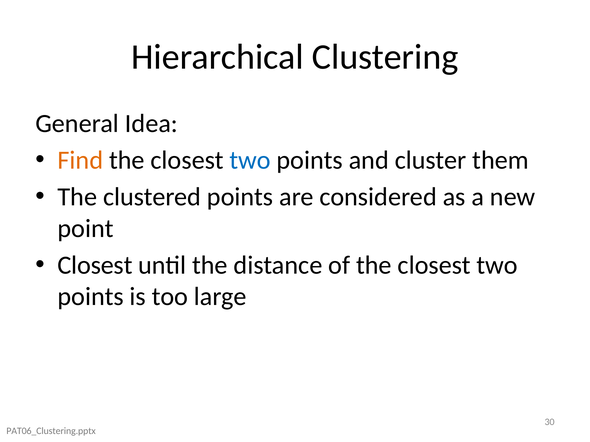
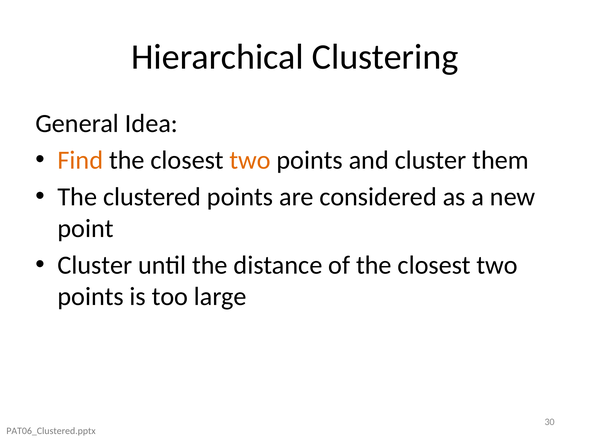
two colour: blue -> orange (250, 160)
Closest: Closest -> Cluster (95, 265)
PAT06_Clustering.pptx: PAT06_Clustering.pptx -> PAT06_Clustered.pptx (51, 431)
